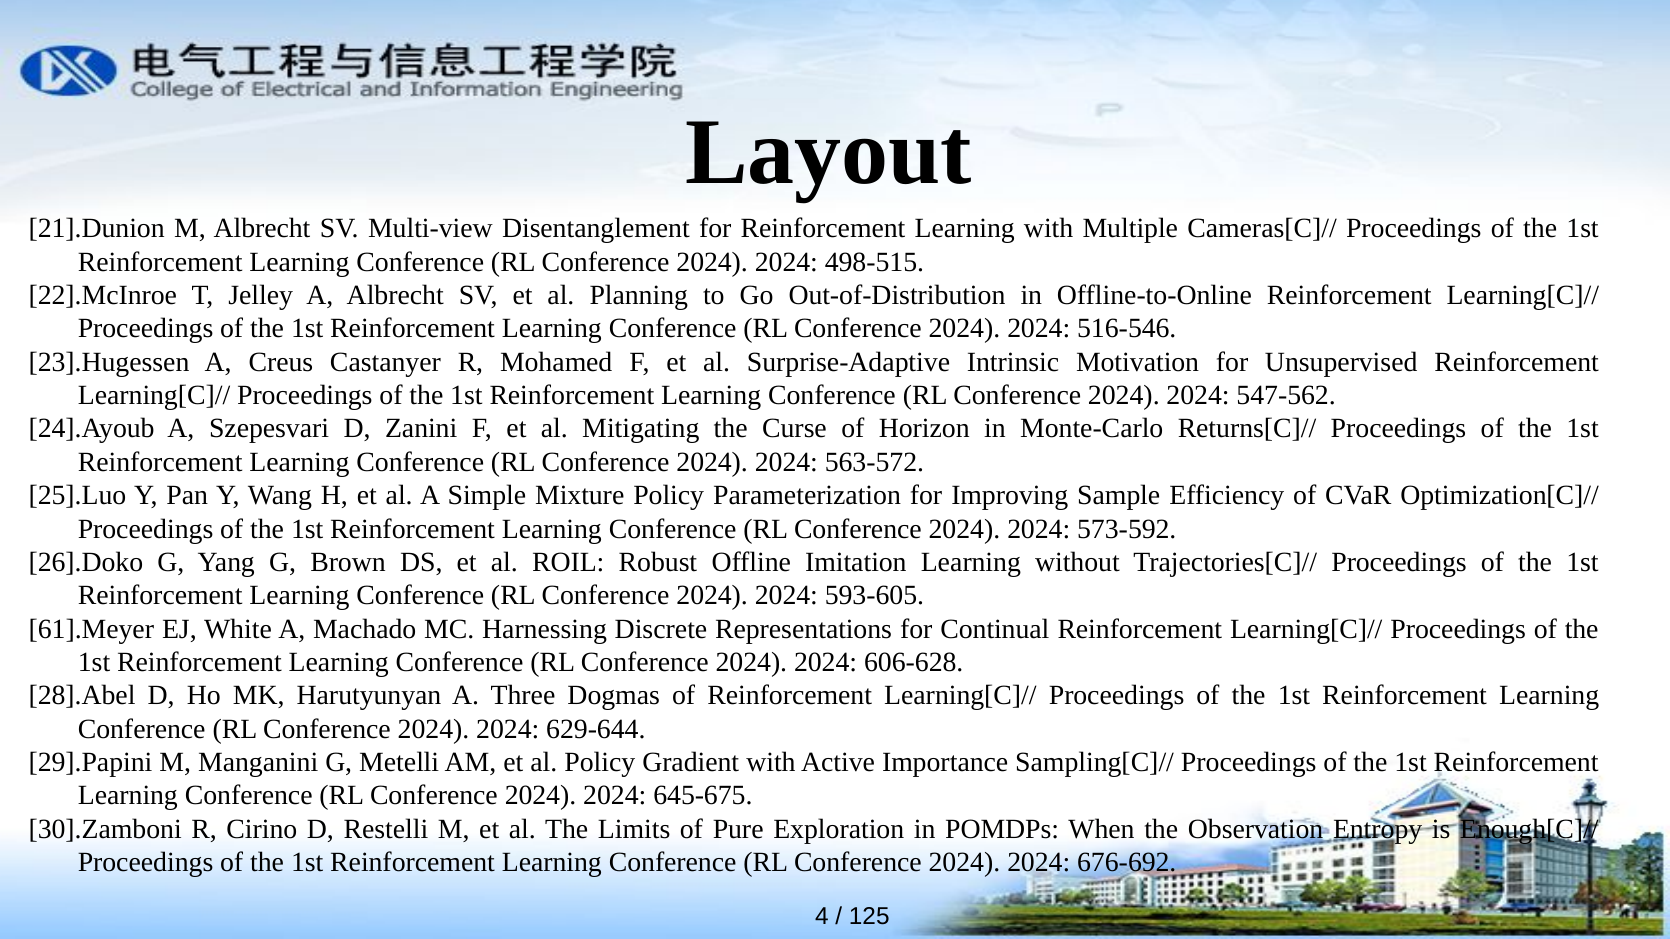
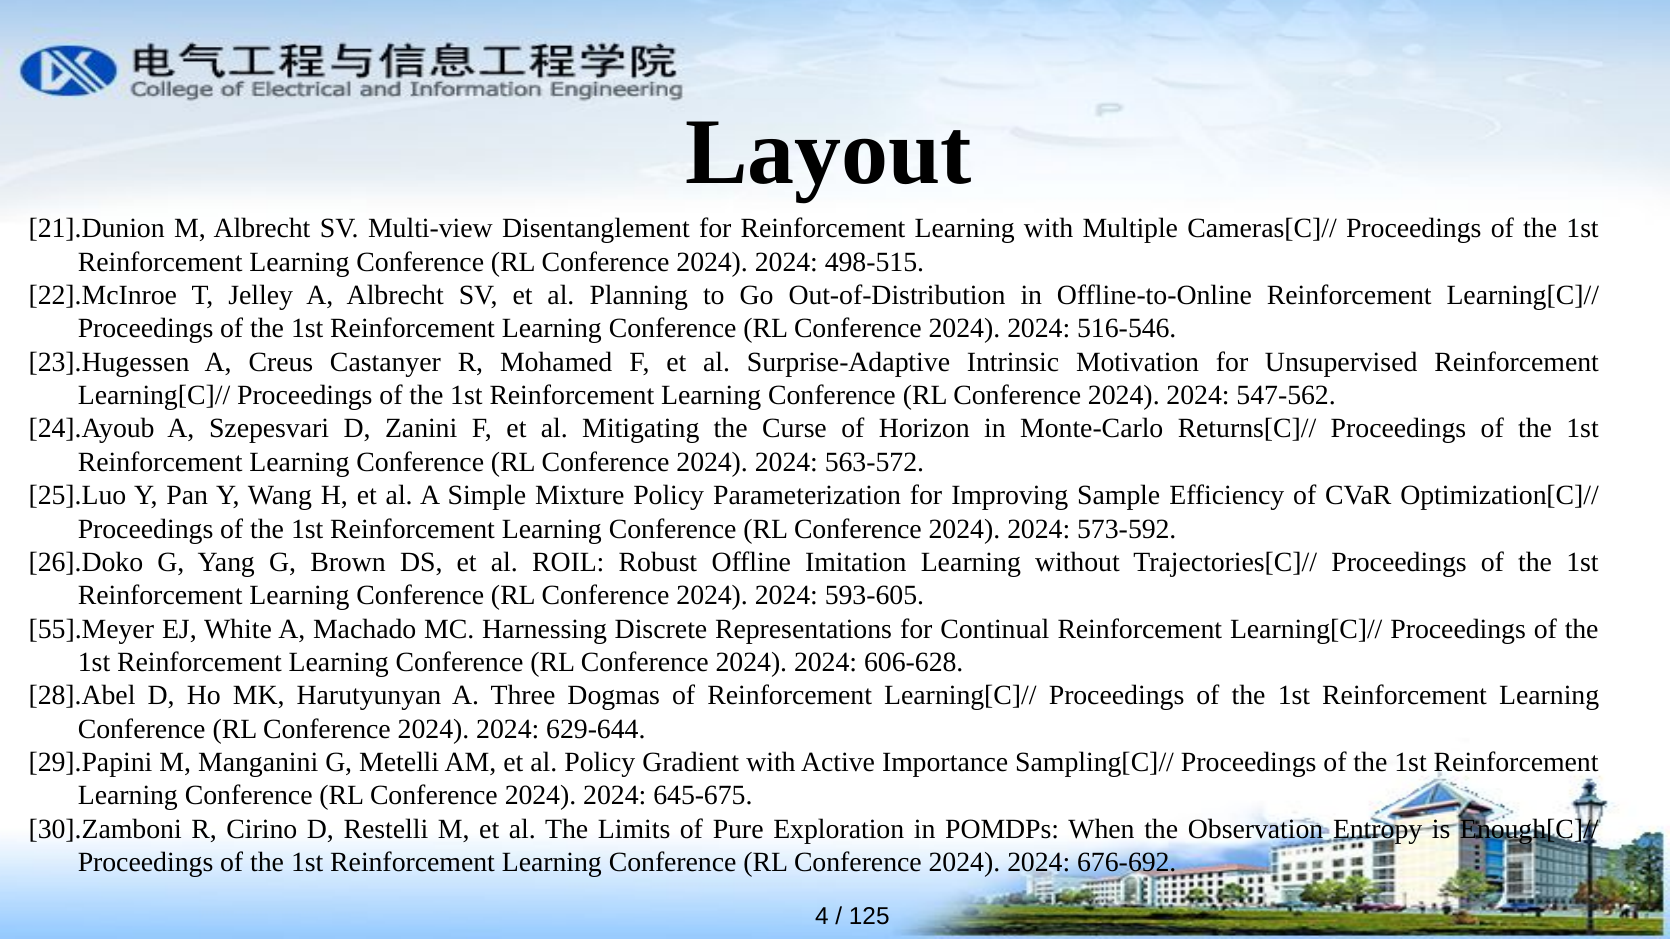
61].Meyer: 61].Meyer -> 55].Meyer (91, 629)
